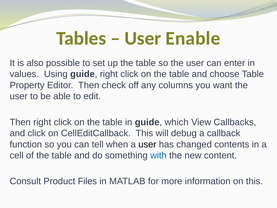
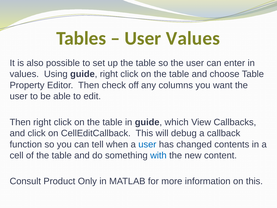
User Enable: Enable -> Values (193, 38)
user colour: black -> blue (147, 144)
Files: Files -> Only (87, 181)
